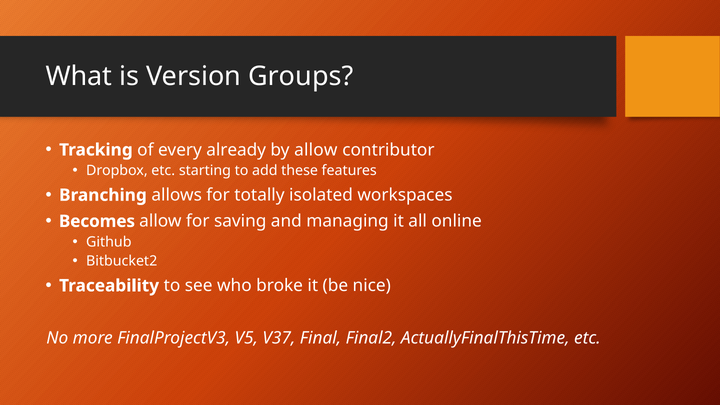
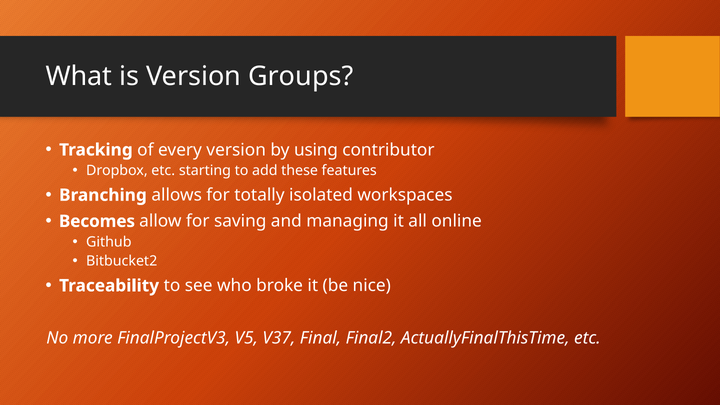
every already: already -> version (236, 150)
by allow: allow -> using (316, 150)
